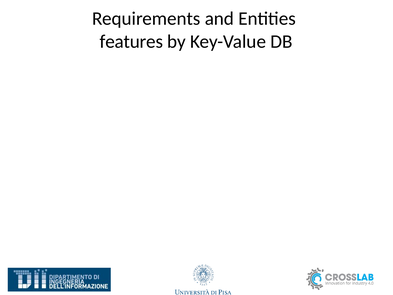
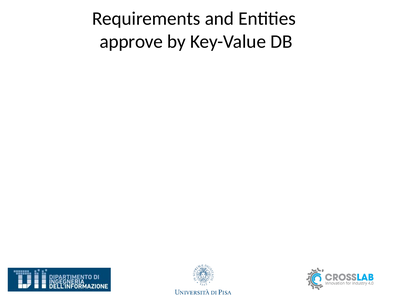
features: features -> approve (131, 42)
